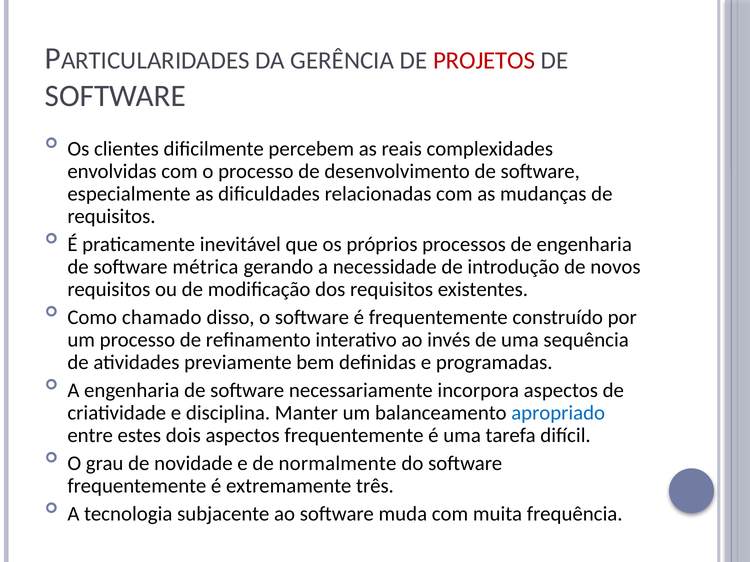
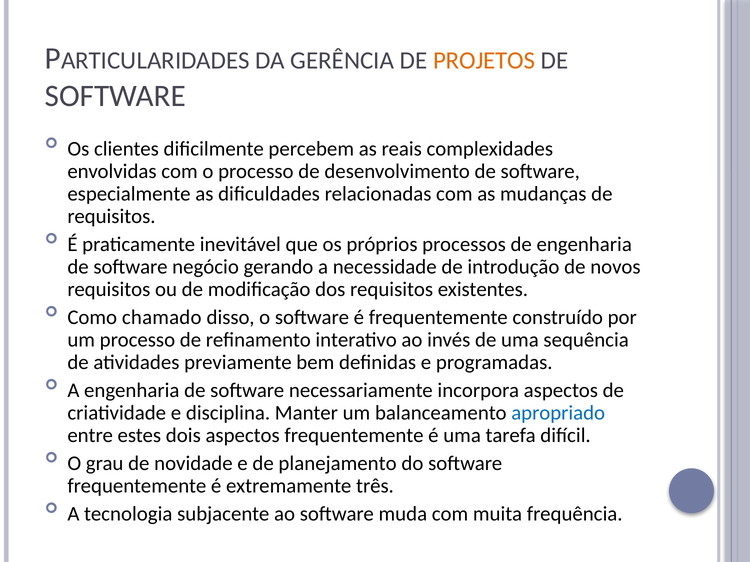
PROJETOS colour: red -> orange (484, 61)
métrica: métrica -> negócio (206, 267)
normalmente: normalmente -> planejamento (338, 464)
